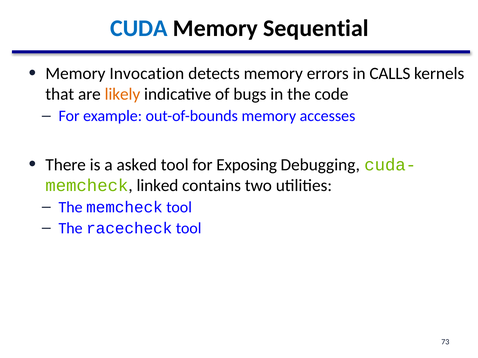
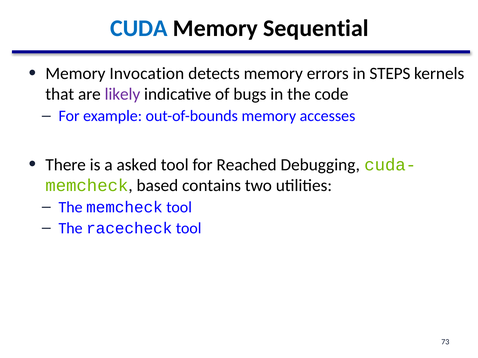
CALLS: CALLS -> STEPS (390, 74)
likely colour: orange -> purple (122, 94)
Exposing: Exposing -> Reached (247, 165)
linked: linked -> based (157, 186)
